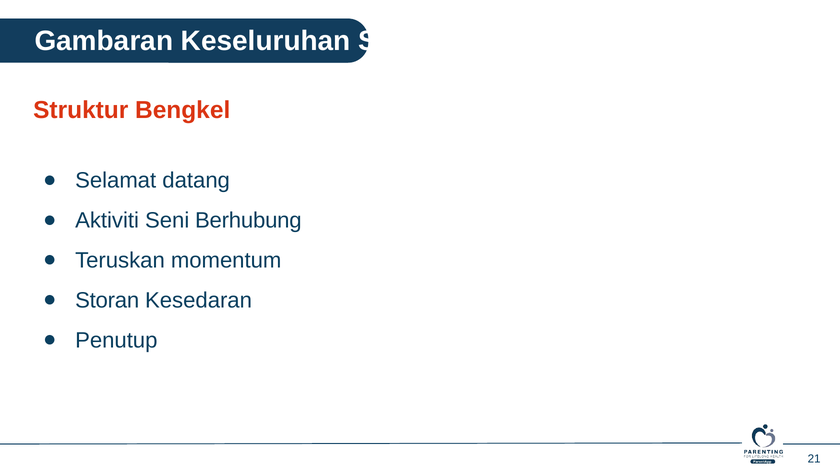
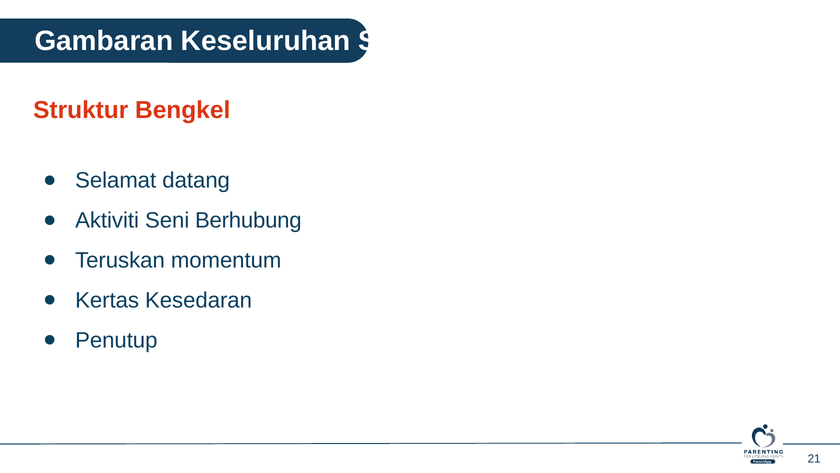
Storan: Storan -> Kertas (107, 300)
